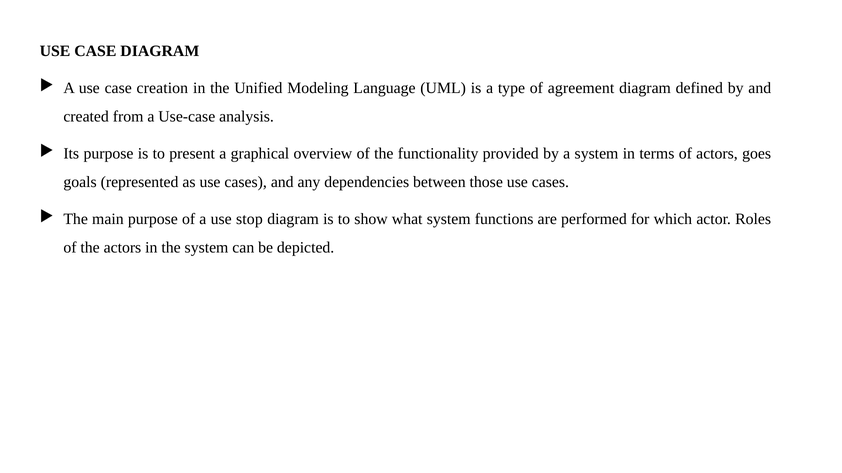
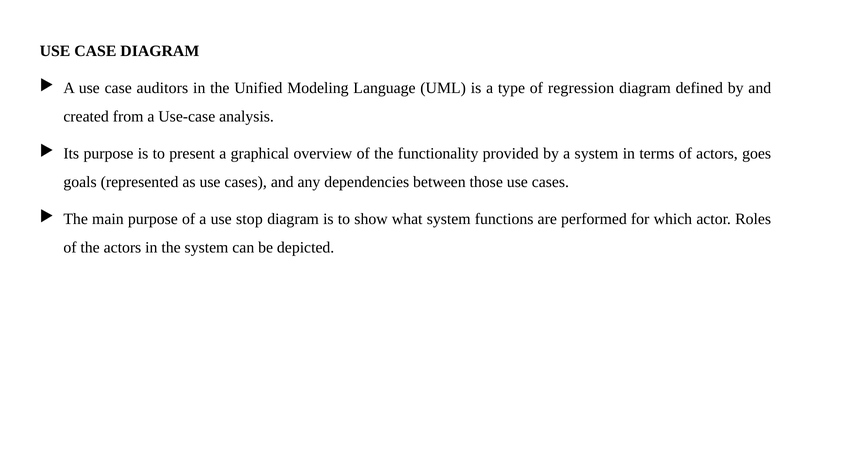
creation: creation -> auditors (162, 88)
agreement: agreement -> regression (581, 88)
